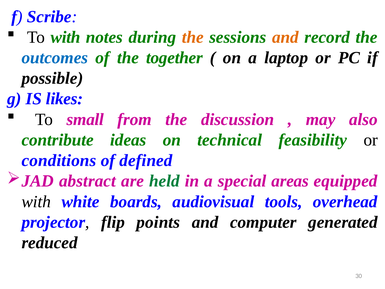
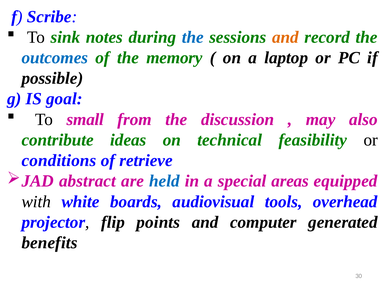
To with: with -> sink (65, 37)
the colour: orange -> blue (193, 37)
together: together -> memory (174, 58)
likes: likes -> goal (64, 99)
defined: defined -> retrieve (146, 160)
held colour: green -> blue (164, 181)
reduced: reduced -> benefits (49, 243)
